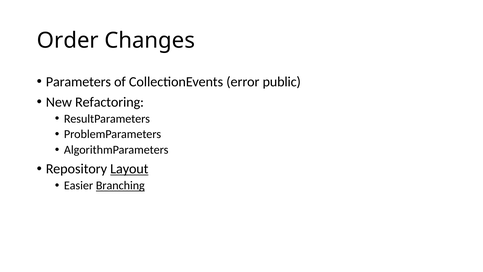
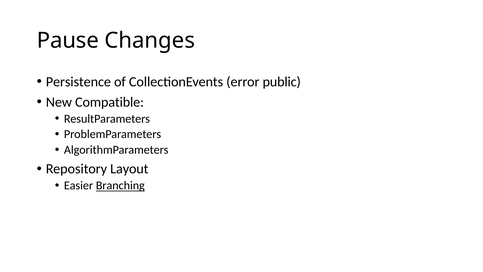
Order: Order -> Pause (68, 41)
Parameters: Parameters -> Persistence (78, 82)
Refactoring: Refactoring -> Compatible (109, 102)
Layout underline: present -> none (129, 169)
